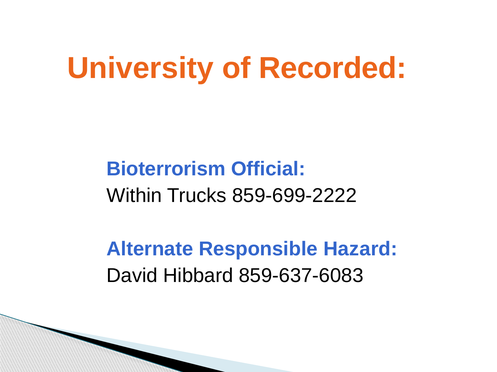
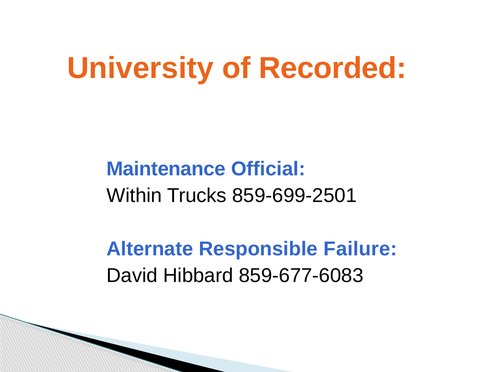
Bioterrorism: Bioterrorism -> Maintenance (166, 169)
859-699-2222: 859-699-2222 -> 859-699-2501 (294, 196)
Hazard: Hazard -> Failure (360, 249)
859-637-6083: 859-637-6083 -> 859-677-6083 (301, 276)
